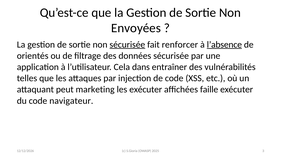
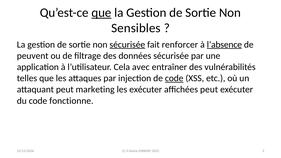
que underline: none -> present (101, 13)
Envoyées: Envoyées -> Sensibles (136, 28)
orientés: orientés -> peuvent (33, 56)
dans: dans -> avec (141, 67)
code underline: none -> present (174, 78)
affichées faille: faille -> peut (209, 90)
navigateur: navigateur -> fonctionne (71, 101)
